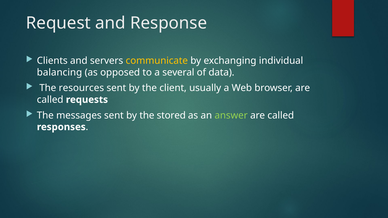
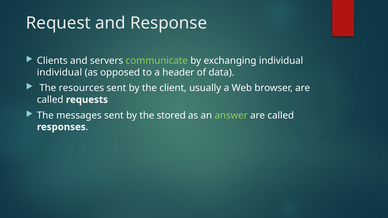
communicate colour: yellow -> light green (157, 61)
balancing: balancing -> individual (59, 72)
several: several -> header (178, 72)
